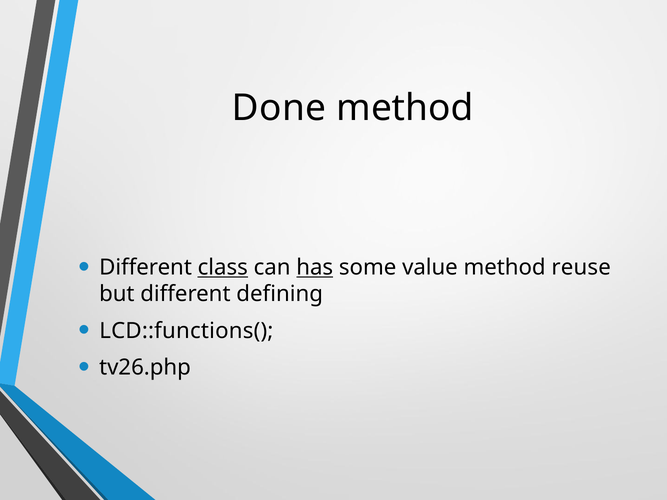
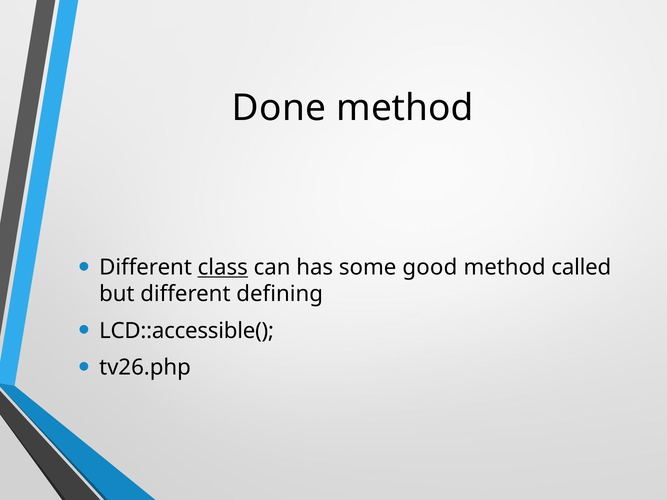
has underline: present -> none (315, 268)
value: value -> good (430, 268)
reuse: reuse -> called (581, 268)
LCD::functions(: LCD::functions( -> LCD::accessible( (187, 331)
